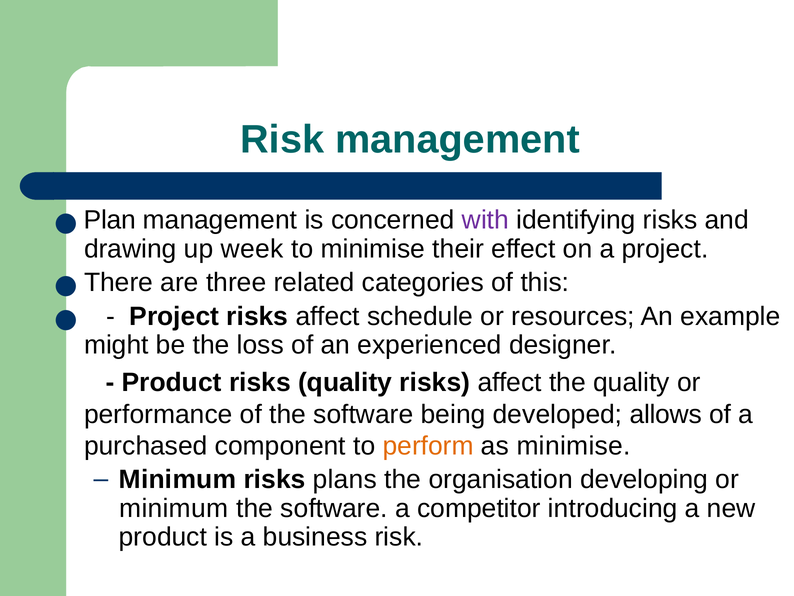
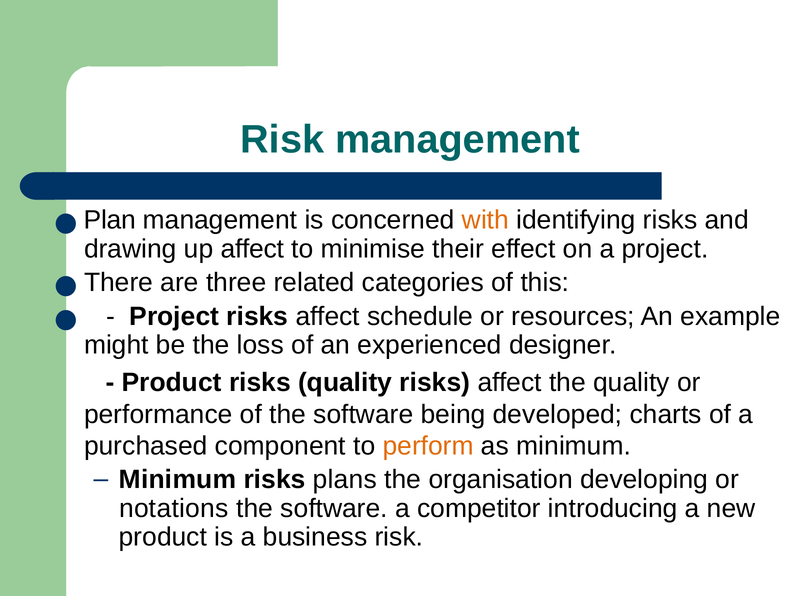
with colour: purple -> orange (485, 220)
up week: week -> affect (253, 249)
allows: allows -> charts (666, 414)
as minimise: minimise -> minimum (574, 446)
minimum: minimum -> notations (174, 508)
